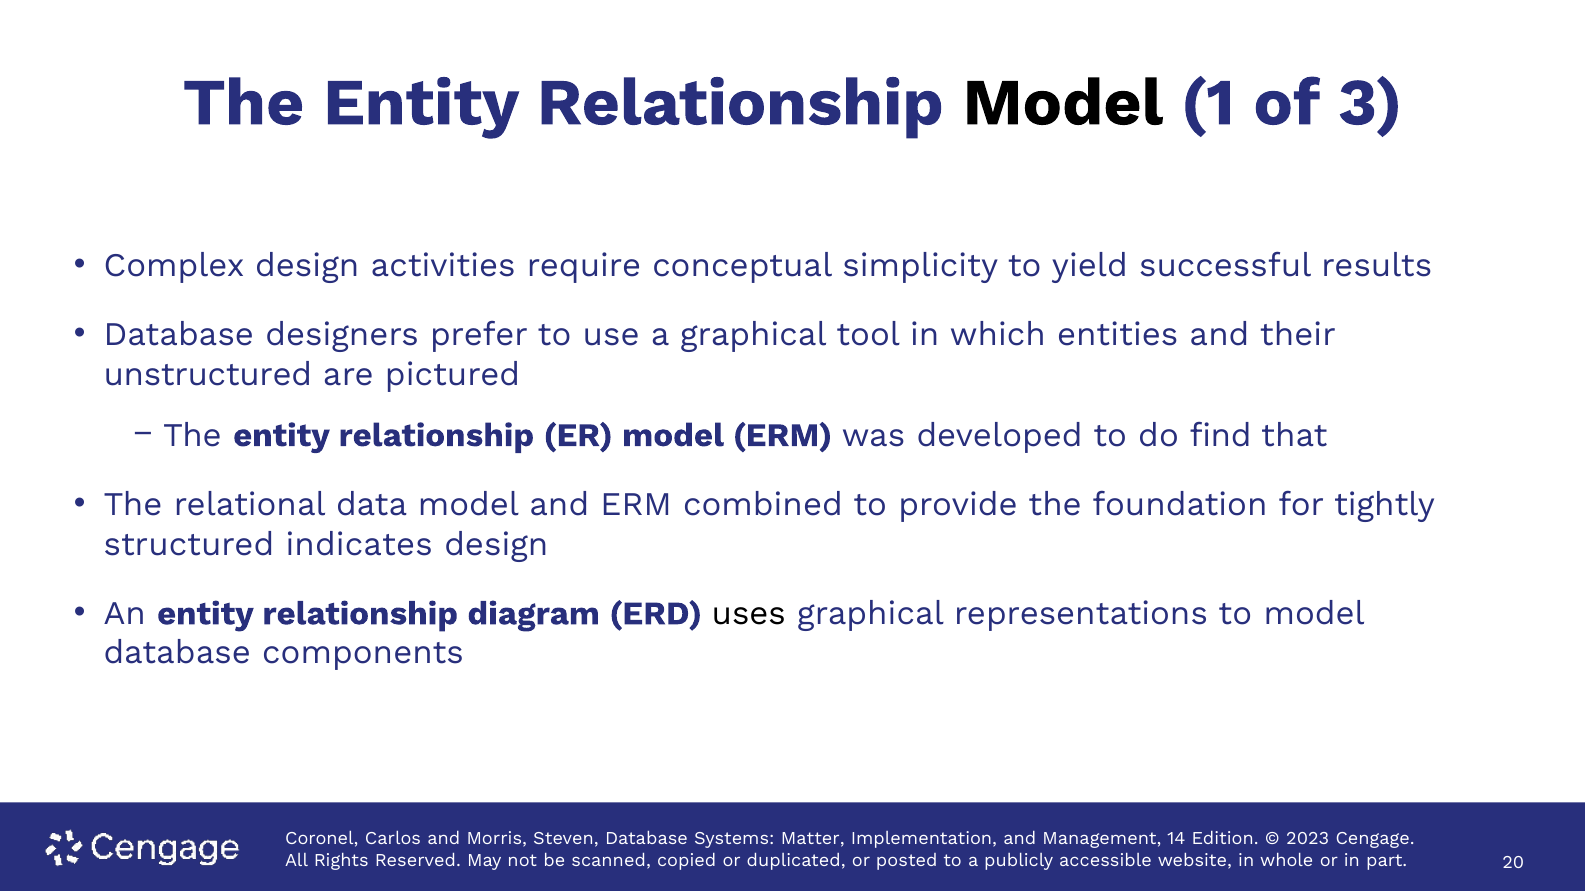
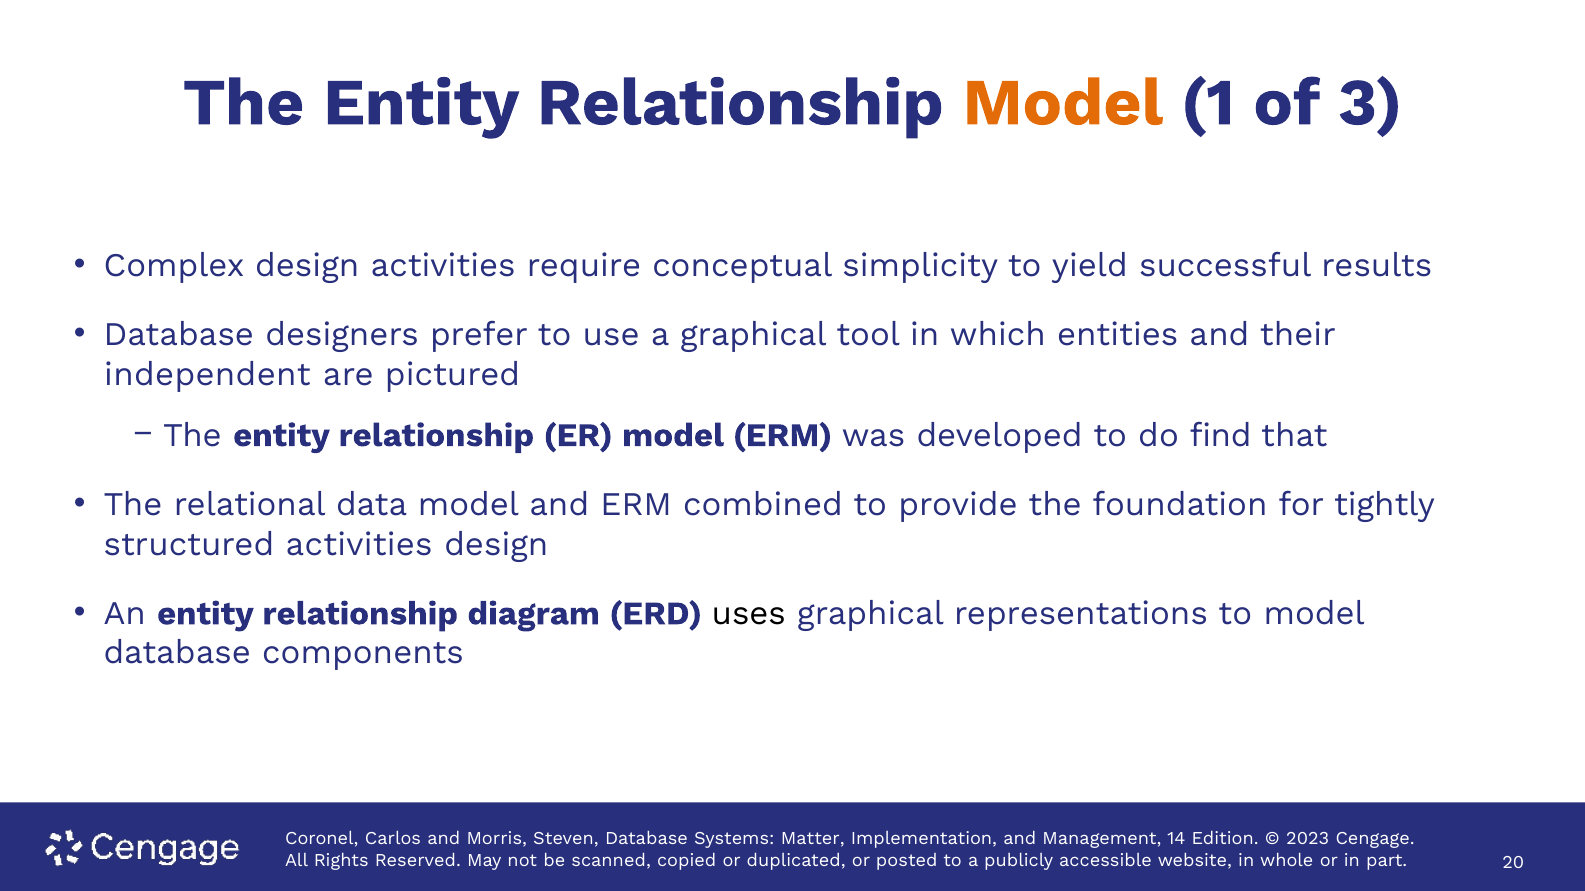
Model colour: black -> orange (1063, 103)
unstructured: unstructured -> independent (207, 374)
structured indicates: indicates -> activities (359, 544)
